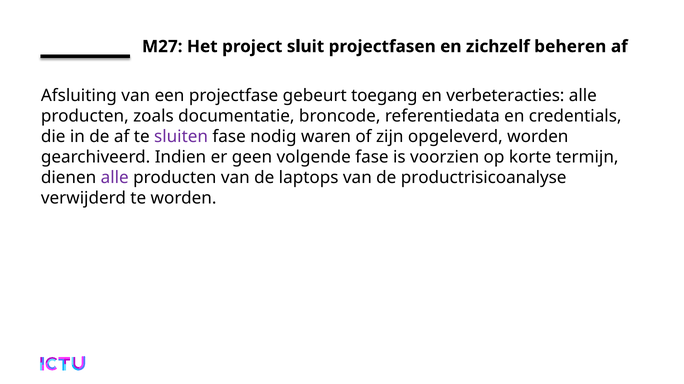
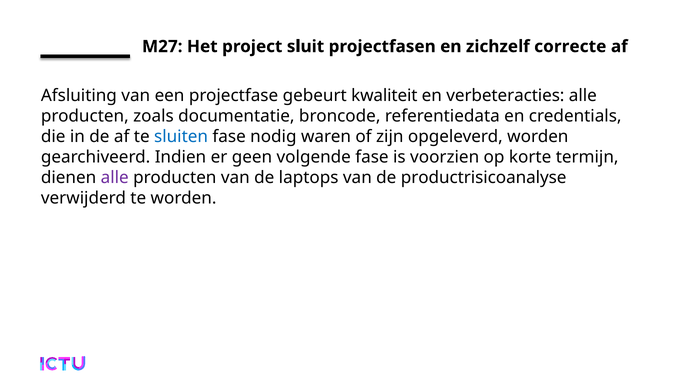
beheren: beheren -> correcte (570, 47)
toegang: toegang -> kwaliteit (384, 96)
sluiten colour: purple -> blue (181, 137)
